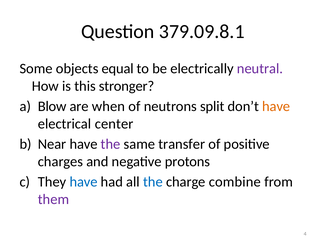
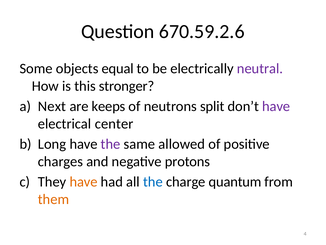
379.09.8.1: 379.09.8.1 -> 670.59.2.6 (202, 32)
Blow: Blow -> Next (52, 106)
when: when -> keeps (109, 106)
have colour: orange -> purple (276, 106)
Near: Near -> Long (52, 144)
transfer: transfer -> allowed (182, 144)
have colour: blue -> orange (84, 182)
combine: combine -> quantum (235, 182)
them colour: purple -> orange (54, 199)
